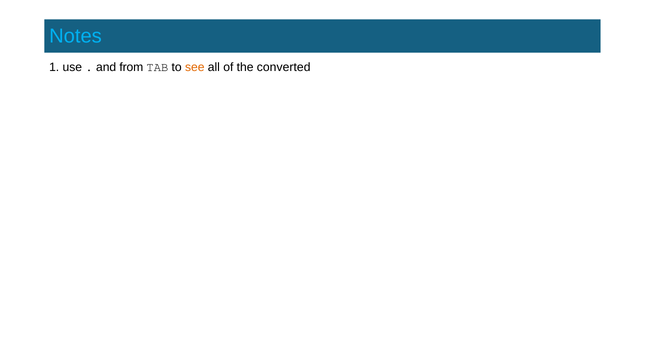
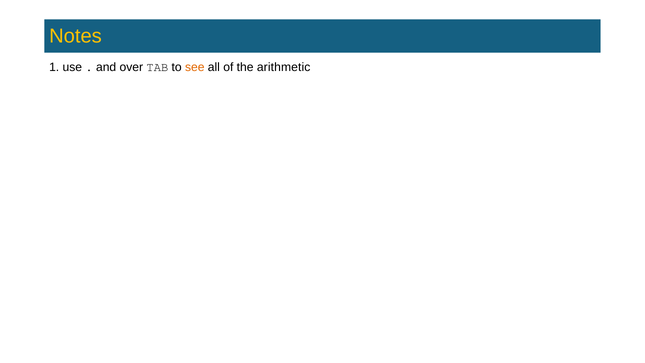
Notes colour: light blue -> yellow (75, 36)
from: from -> over (131, 67)
converted: converted -> arithmetic (284, 67)
